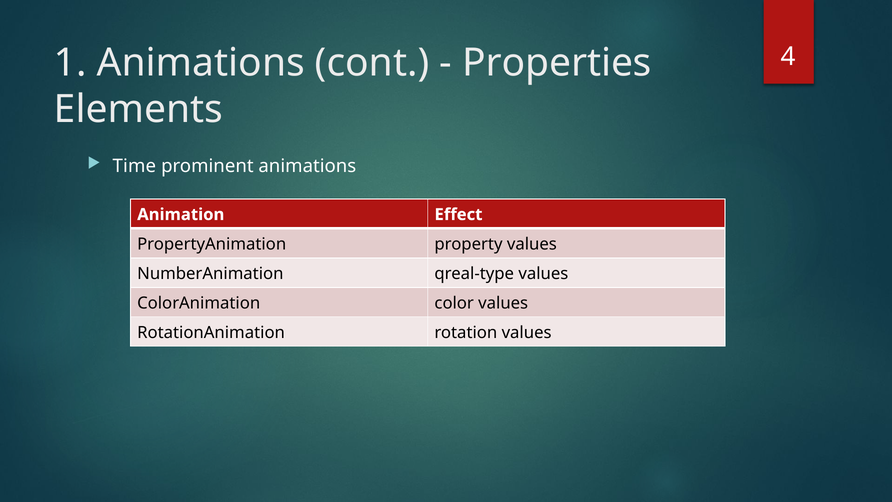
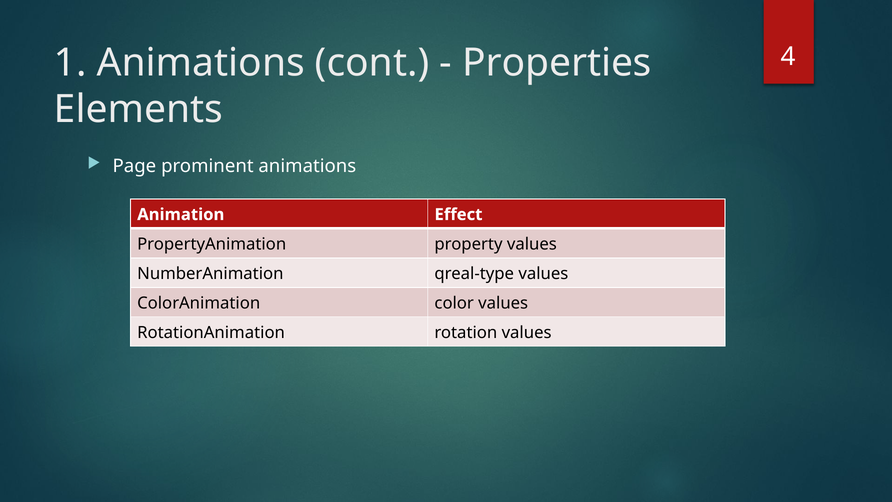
Time: Time -> Page (134, 166)
